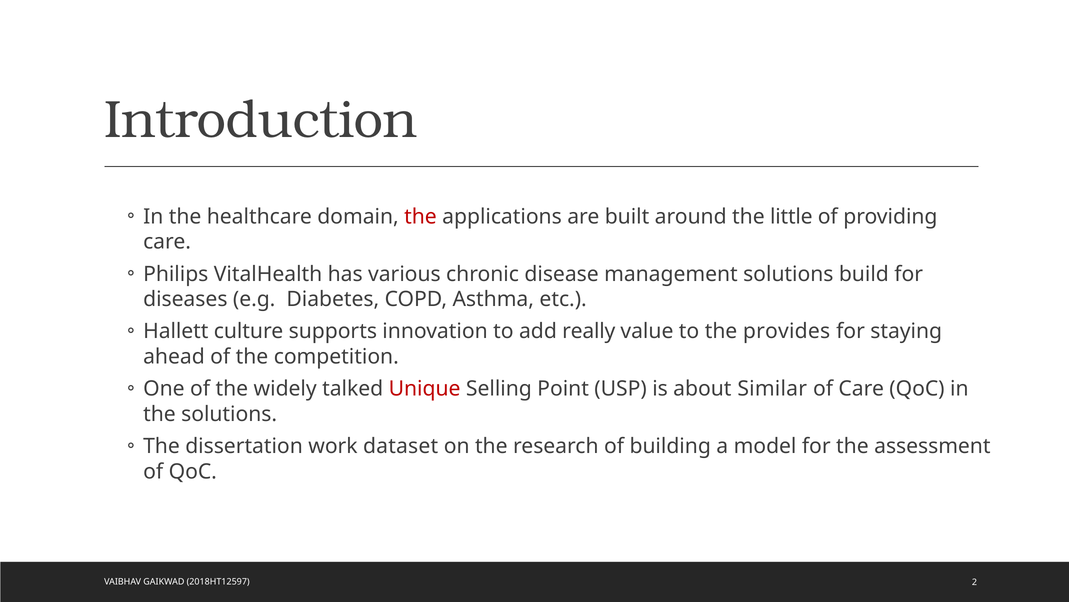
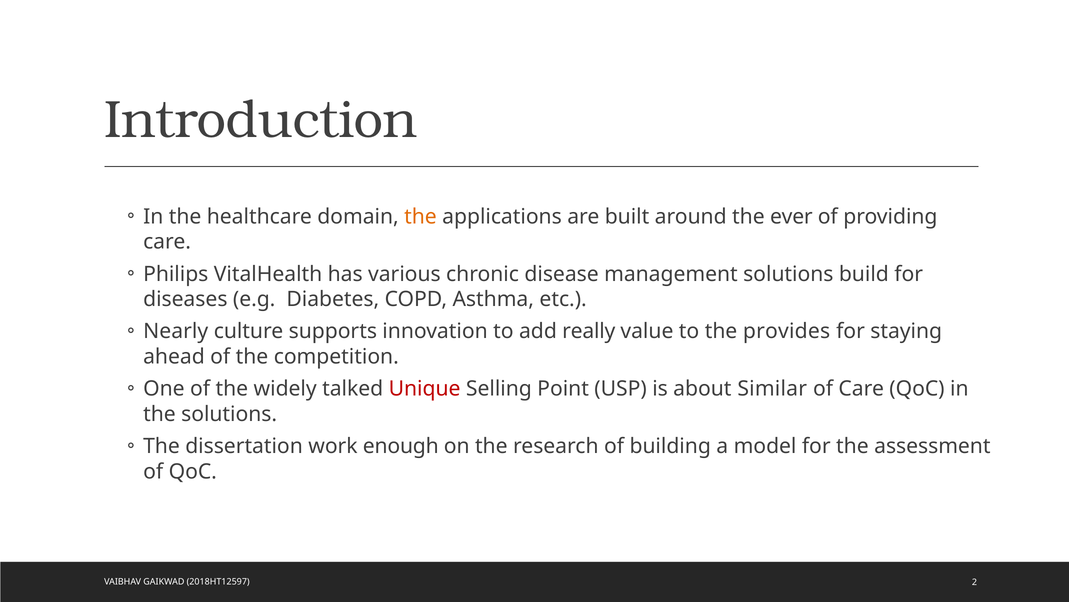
the colour: red -> orange (420, 216)
little: little -> ever (791, 216)
Hallett: Hallett -> Nearly (176, 331)
dataset: dataset -> enough (401, 446)
